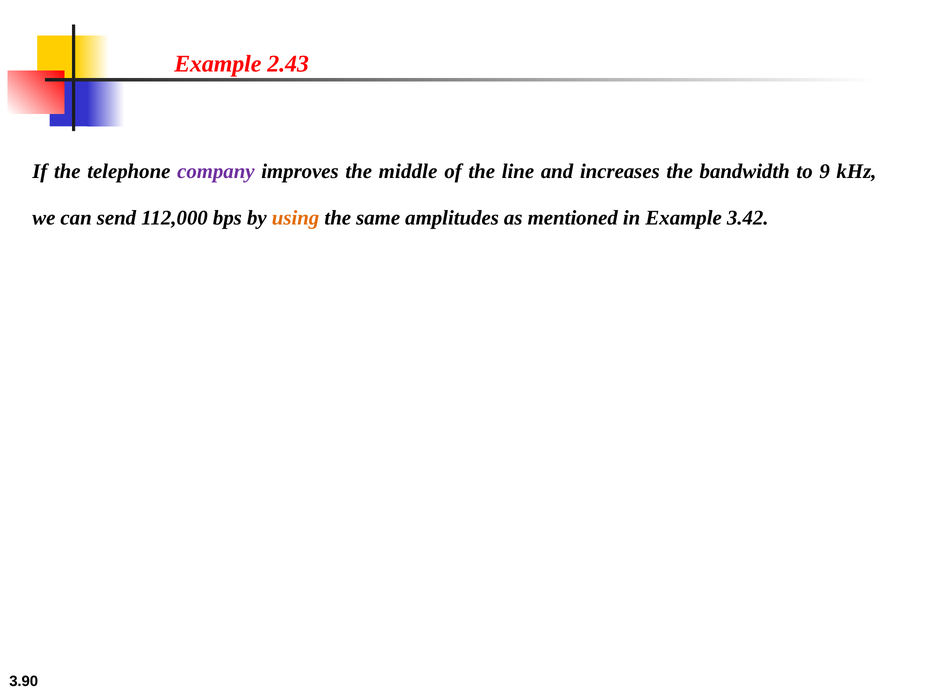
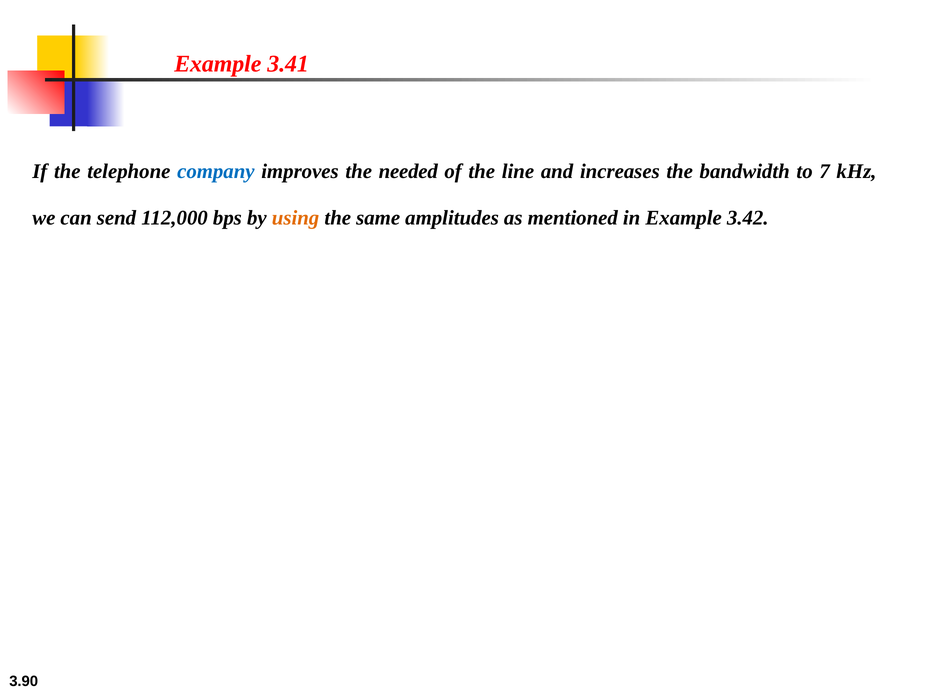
2.43: 2.43 -> 3.41 (288, 64)
company colour: purple -> blue (216, 171)
middle: middle -> needed (408, 171)
9: 9 -> 7 (825, 171)
